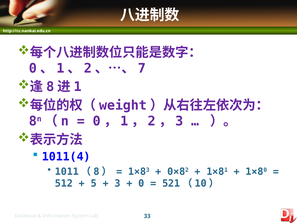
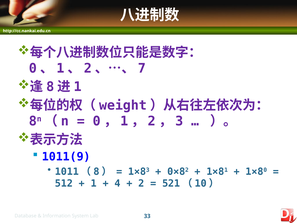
1011(4: 1011(4 -> 1011(9 (66, 157)
5: 5 -> 1 (94, 183)
3: 3 -> 4 (118, 183)
0: 0 -> 2 (141, 183)
